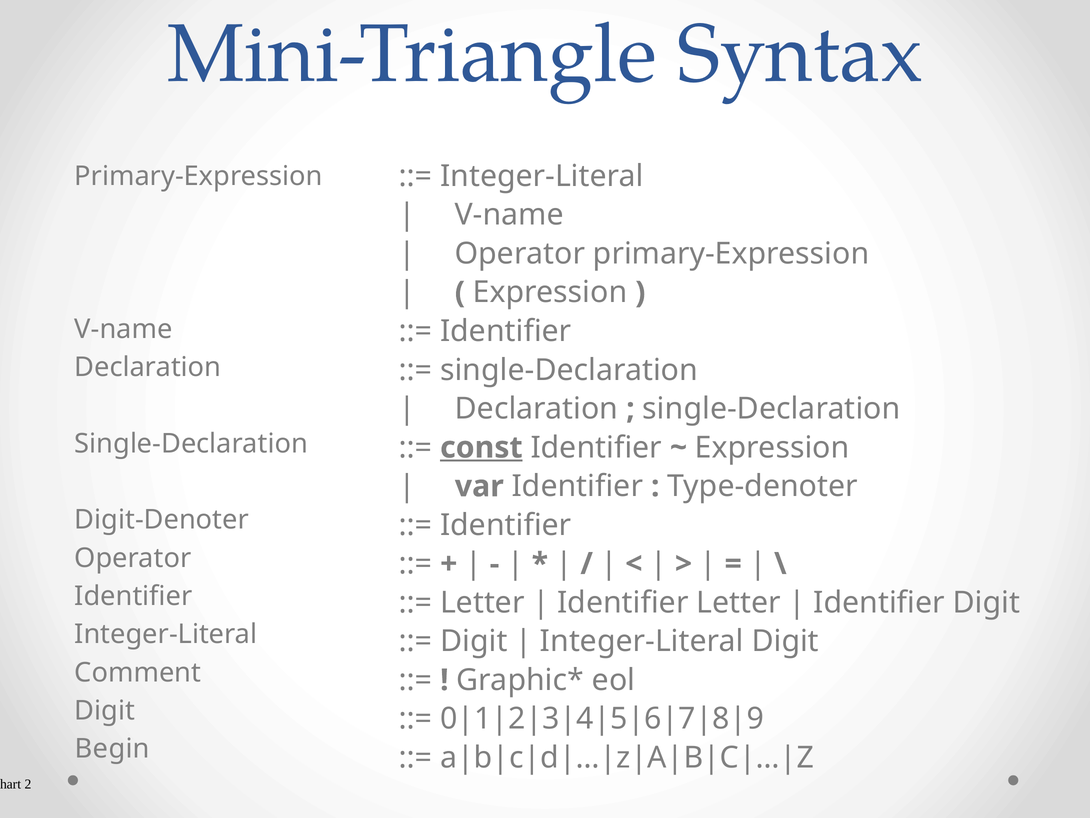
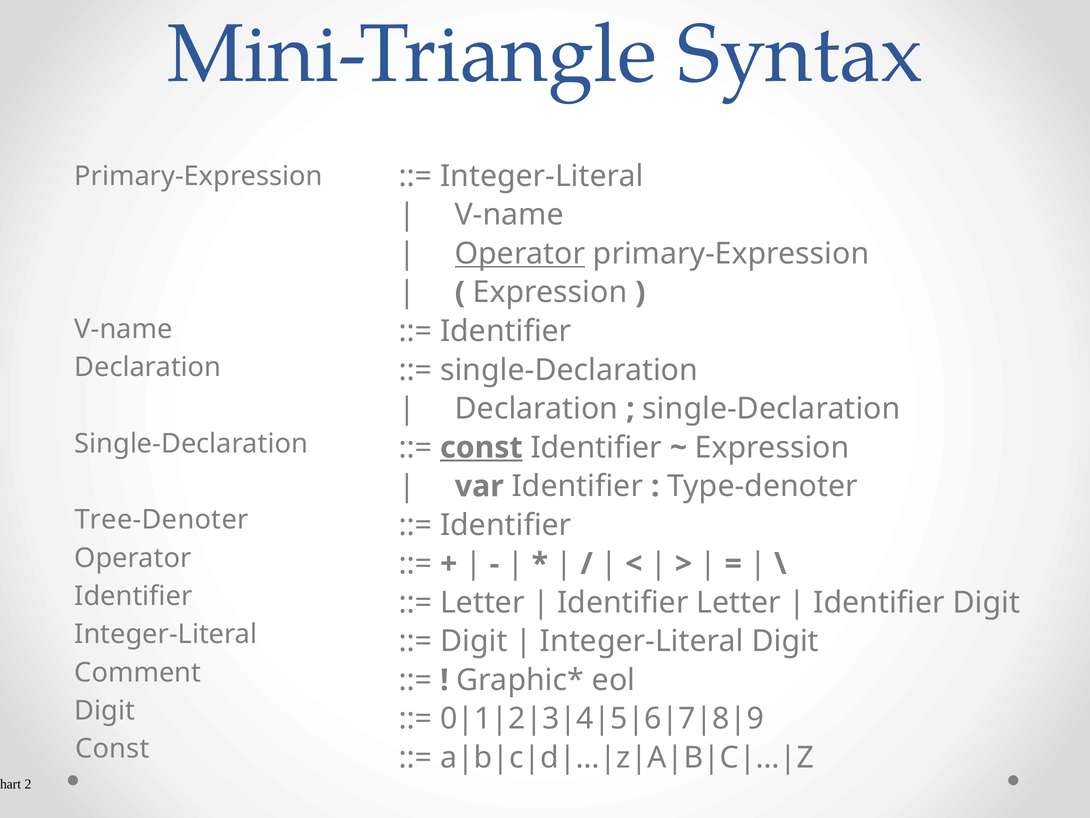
Operator underline: none -> present (520, 254)
Digit-Denoter: Digit-Denoter -> Tree-Denoter (162, 520)
Begin: Begin -> Const (112, 748)
